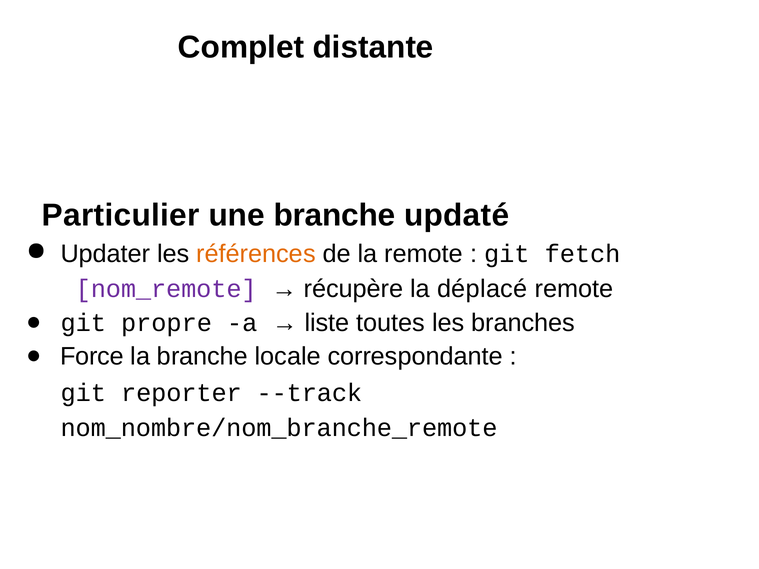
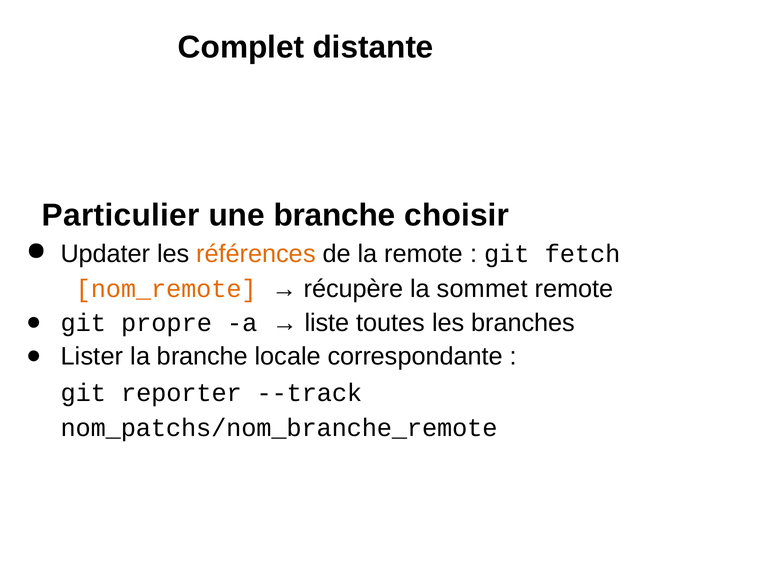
updaté: updaté -> choisir (457, 216)
nom_remote colour: purple -> orange (166, 289)
déplacé: déplacé -> sommet (482, 289)
Force: Force -> Lister (92, 357)
nom_nombre/nom_branche_remote: nom_nombre/nom_branche_remote -> nom_patchs/nom_branche_remote (279, 428)
